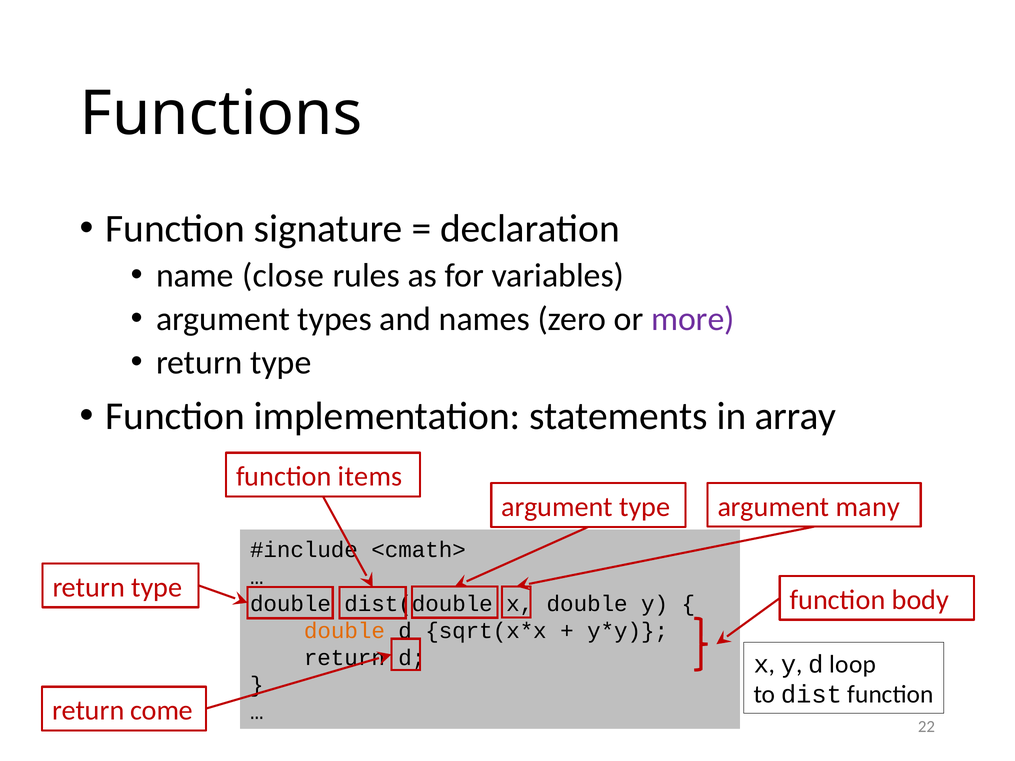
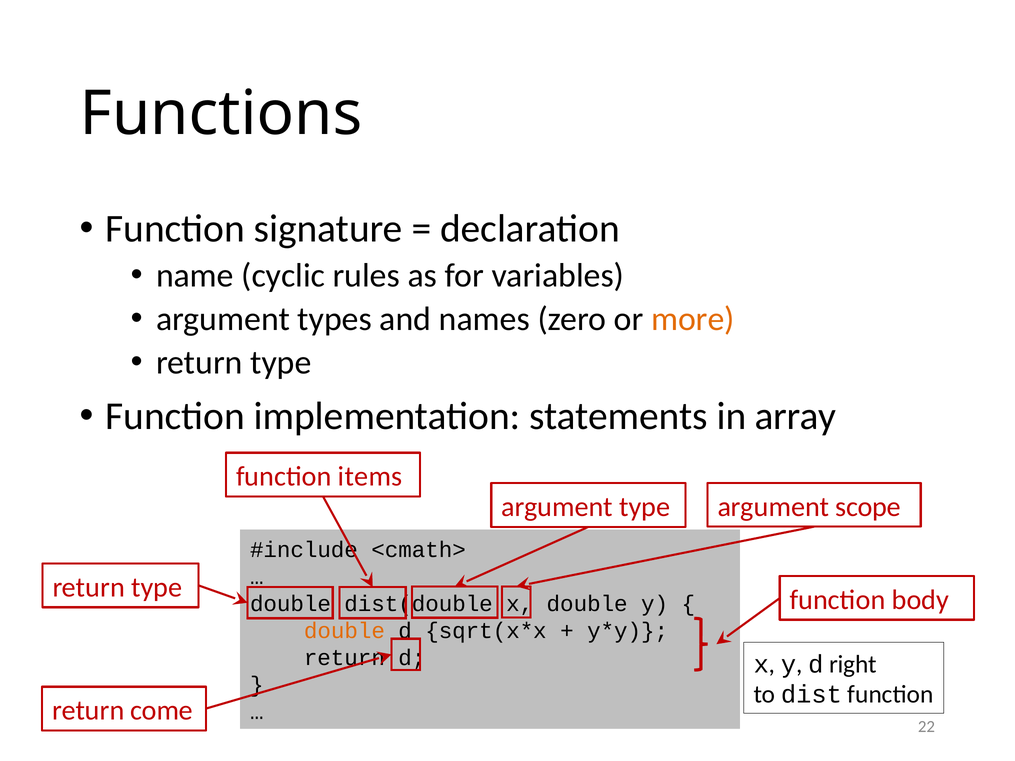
close: close -> cyclic (283, 275)
more colour: purple -> orange (693, 319)
many: many -> scope (868, 507)
loop: loop -> right (853, 664)
